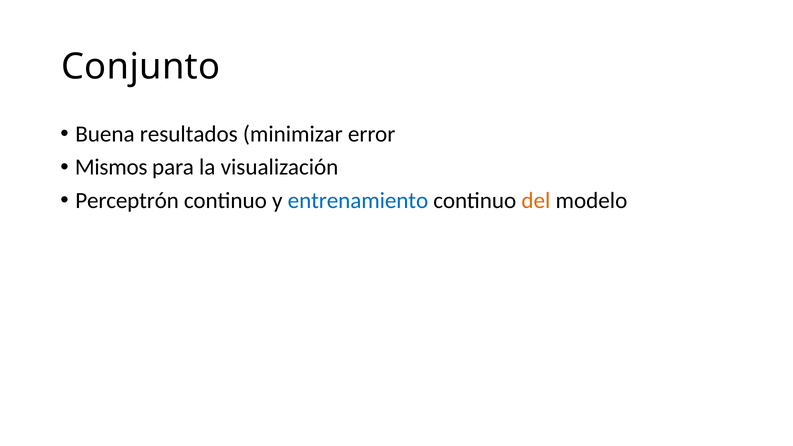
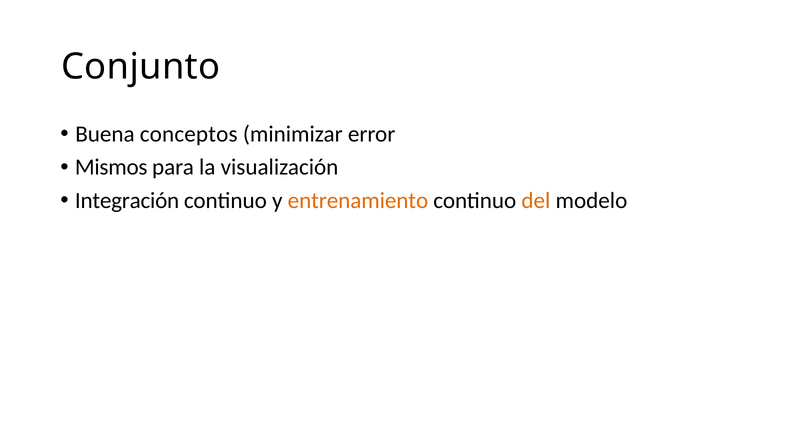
resultados: resultados -> conceptos (189, 134)
Perceptrón: Perceptrón -> Integración (127, 201)
entrenamiento colour: blue -> orange (358, 201)
